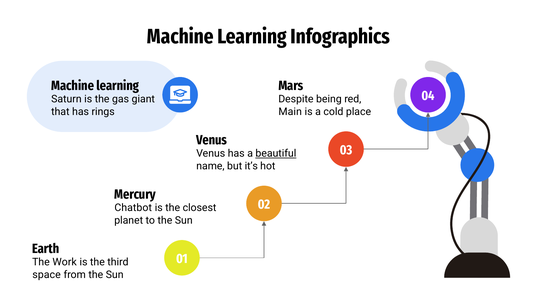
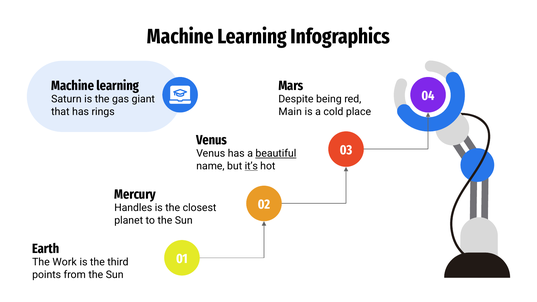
it’s underline: none -> present (251, 166)
Chatbot: Chatbot -> Handles (133, 208)
space: space -> points (47, 275)
